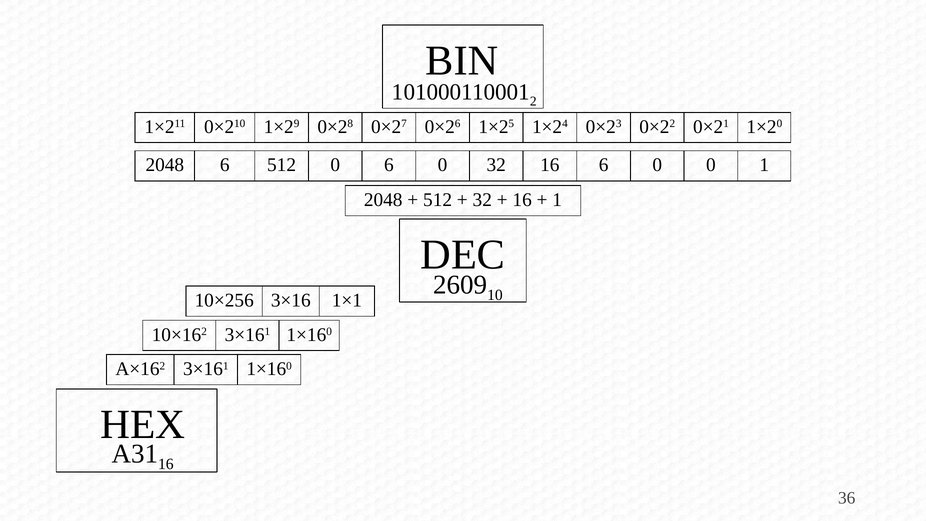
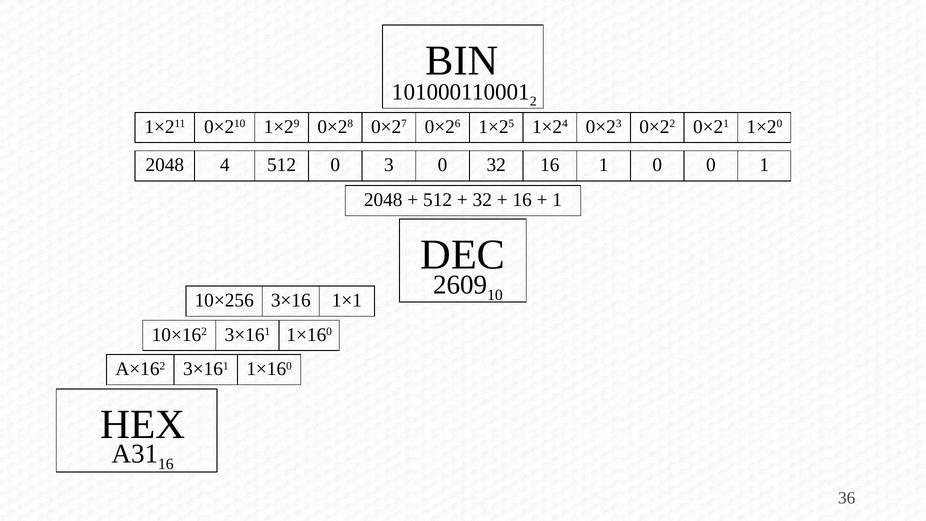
2048 6: 6 -> 4 (225, 165)
0 6: 6 -> 3 (389, 165)
16 6: 6 -> 1 (604, 165)
